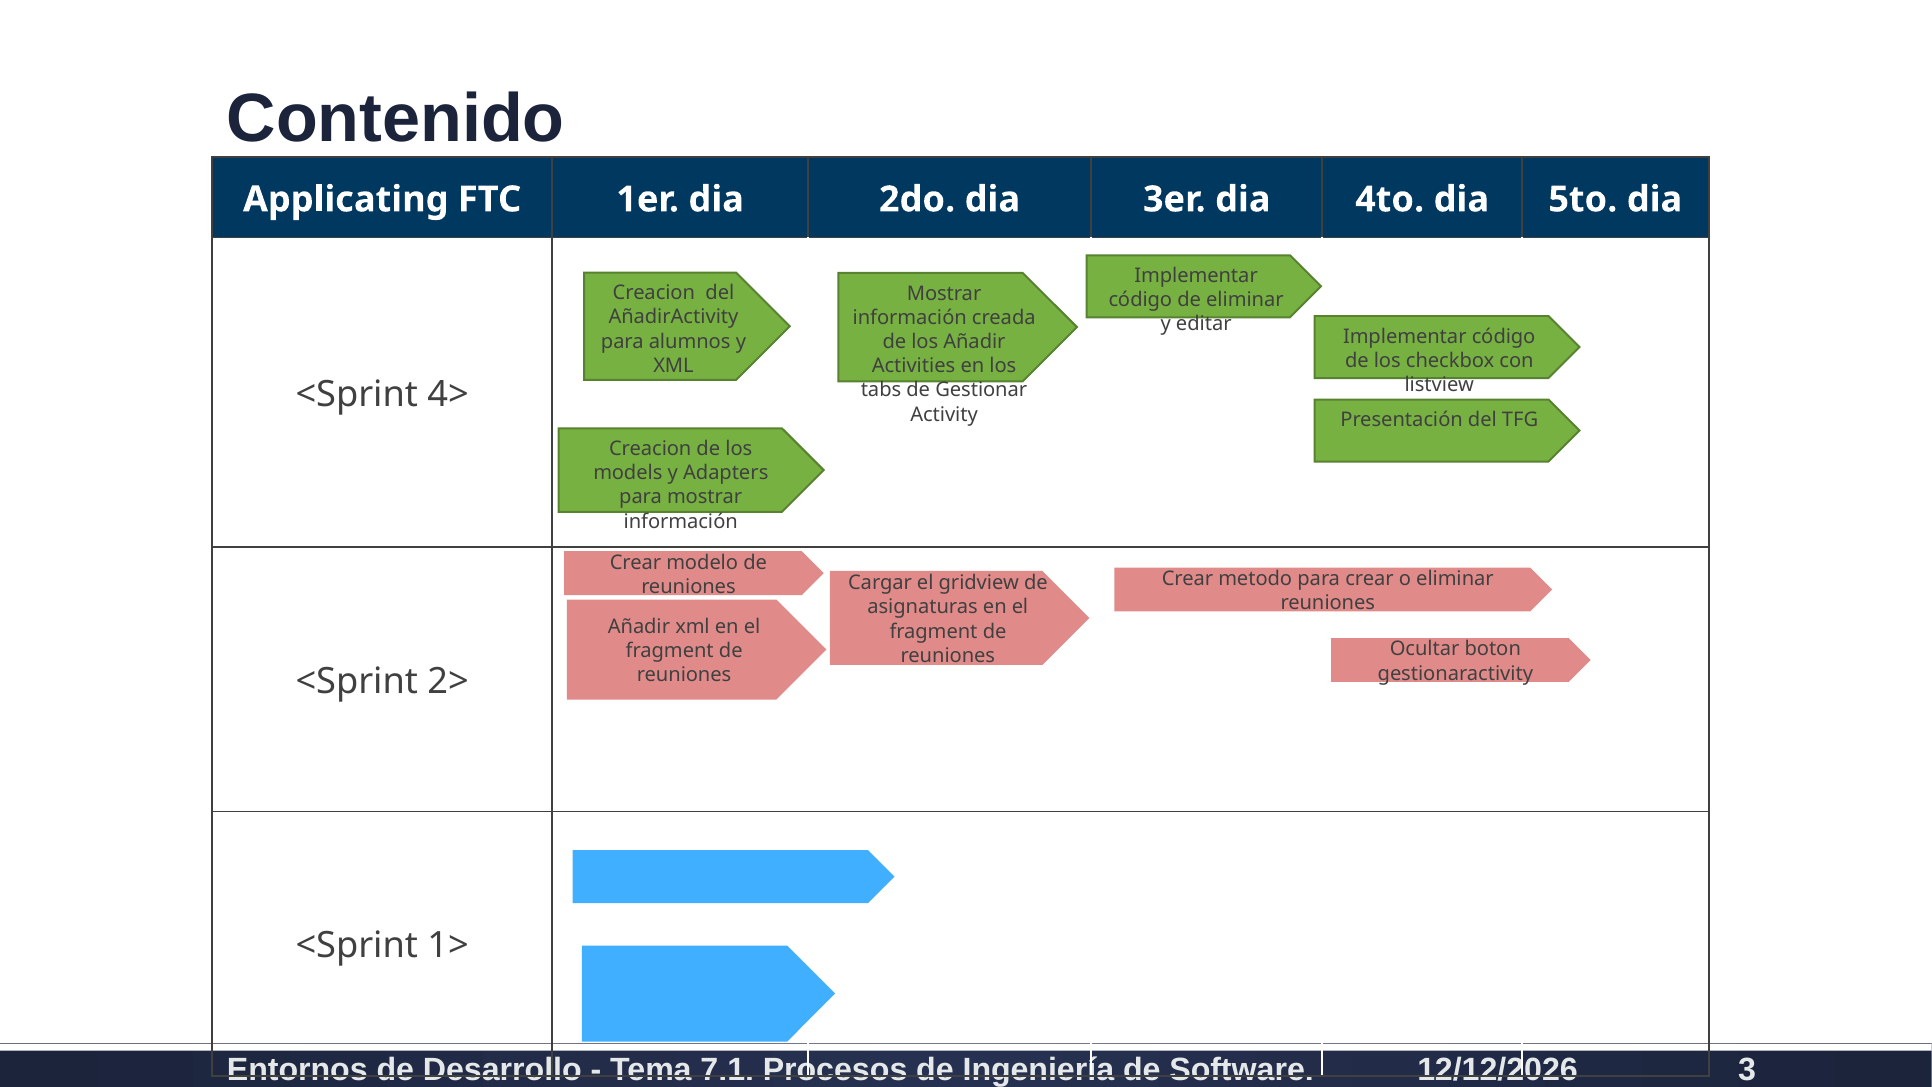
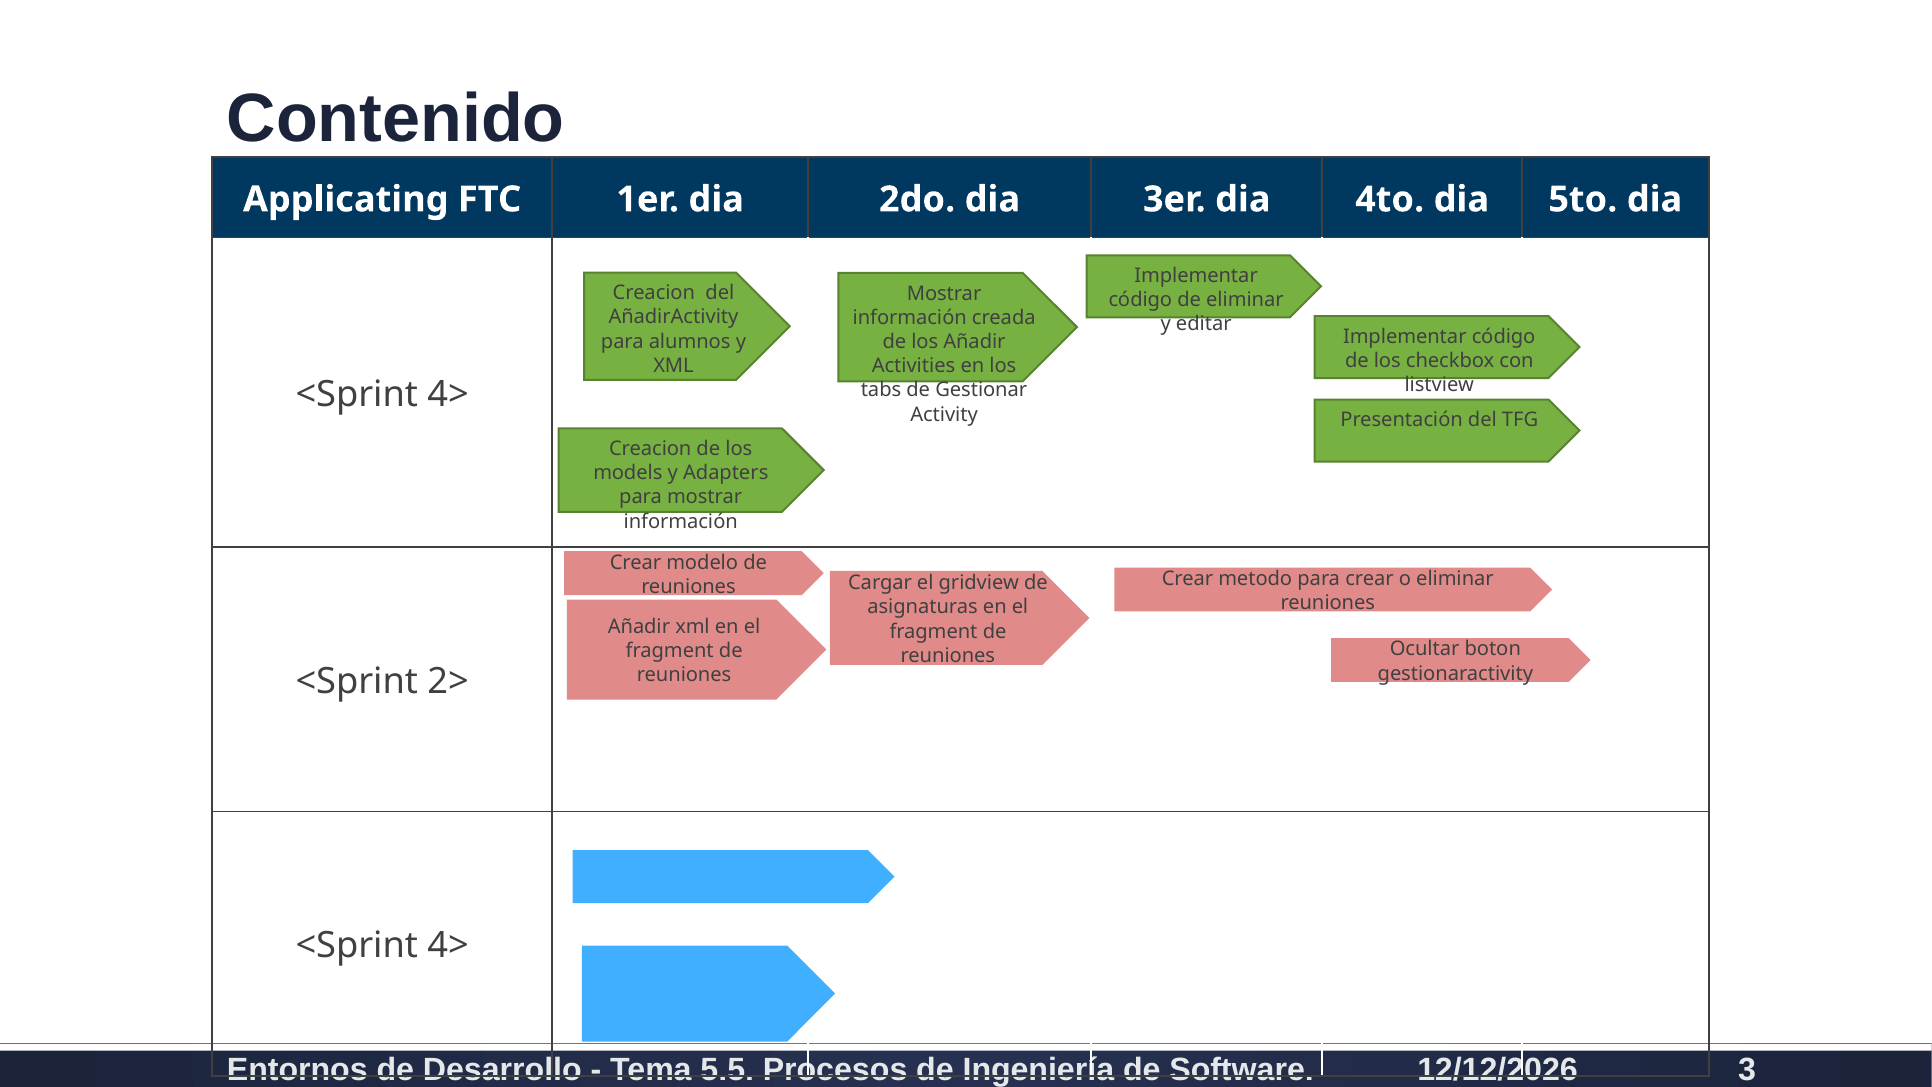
1>: 1> -> 4> (448, 945)
7.1: 7.1 -> 5.5 (727, 1069)
